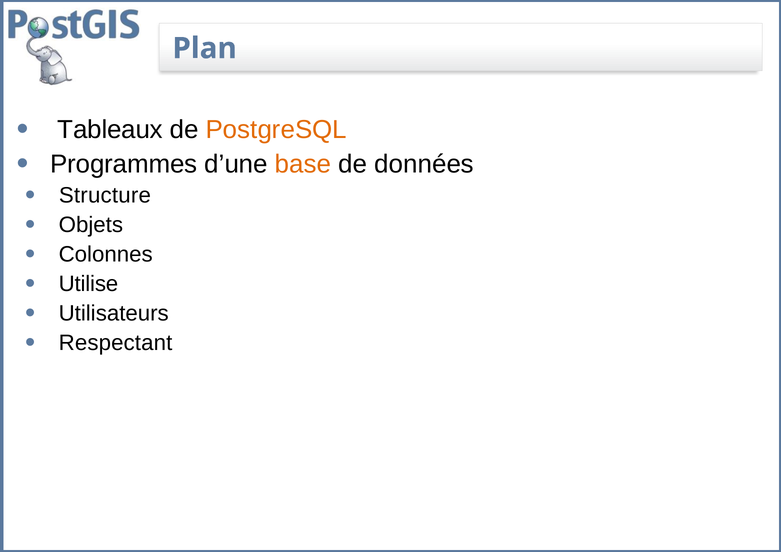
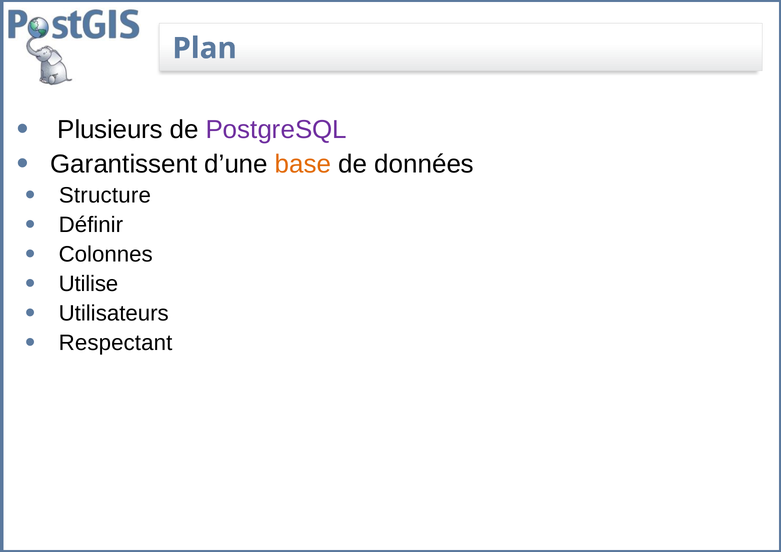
Tableaux: Tableaux -> Plusieurs (110, 129)
PostgreSQL colour: orange -> purple (276, 129)
Programmes: Programmes -> Garantissent (124, 164)
Objets: Objets -> Définir (91, 225)
